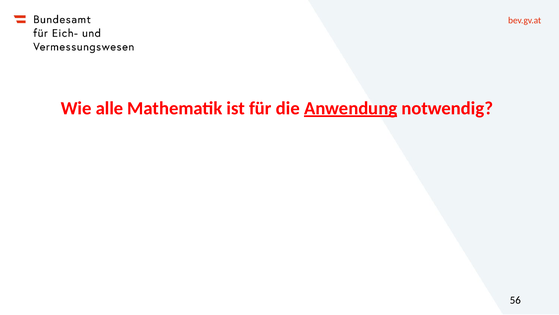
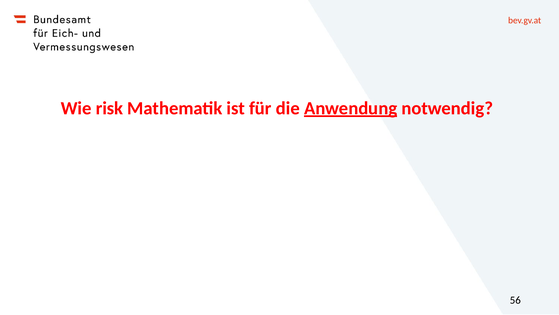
alle: alle -> risk (109, 108)
